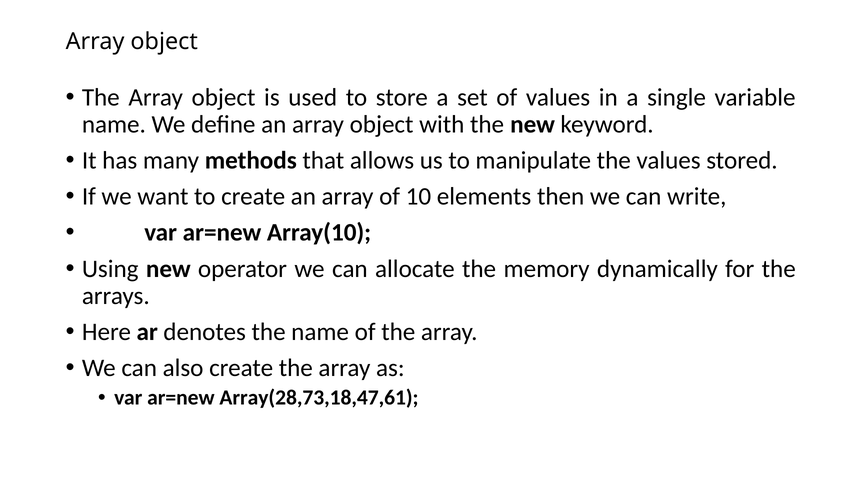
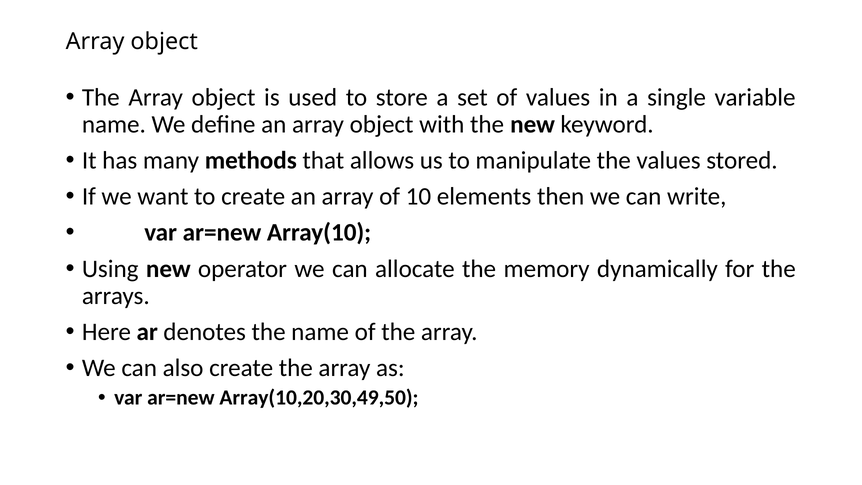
Array(28,73,18,47,61: Array(28,73,18,47,61 -> Array(10,20,30,49,50 (319, 398)
